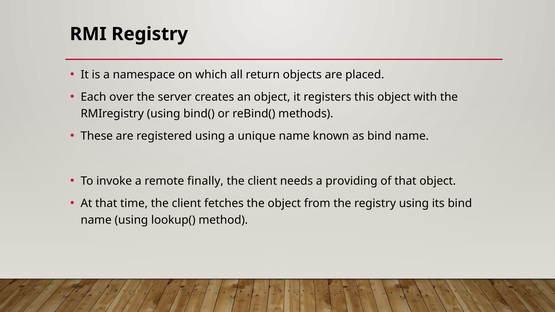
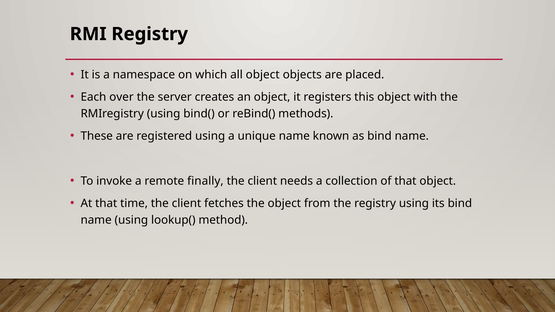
all return: return -> object (263, 75)
providing: providing -> collection (351, 181)
